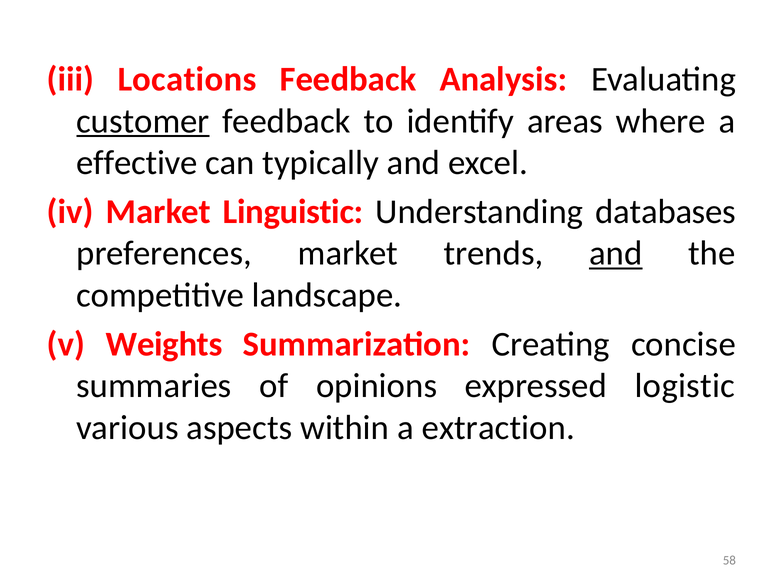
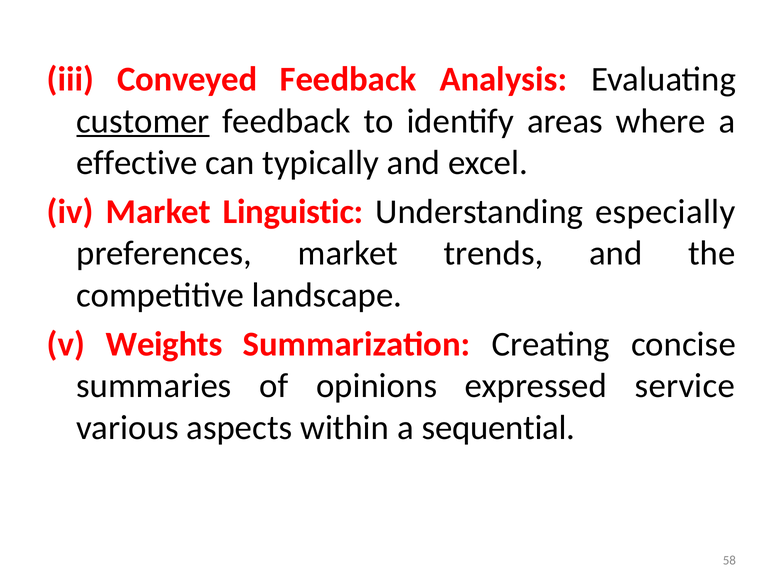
Locations: Locations -> Conveyed (187, 79)
databases: databases -> especially (665, 212)
and underline: present -> none (616, 254)
logistic: logistic -> service (685, 386)
extraction: extraction -> sequential (498, 428)
